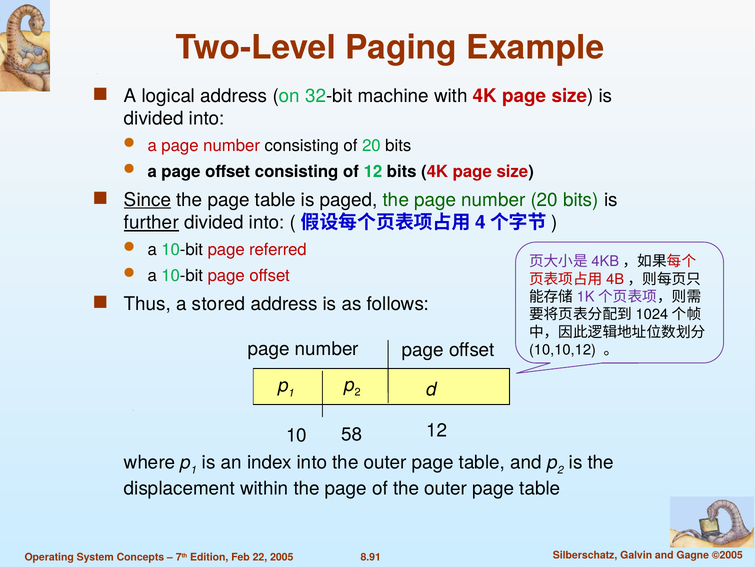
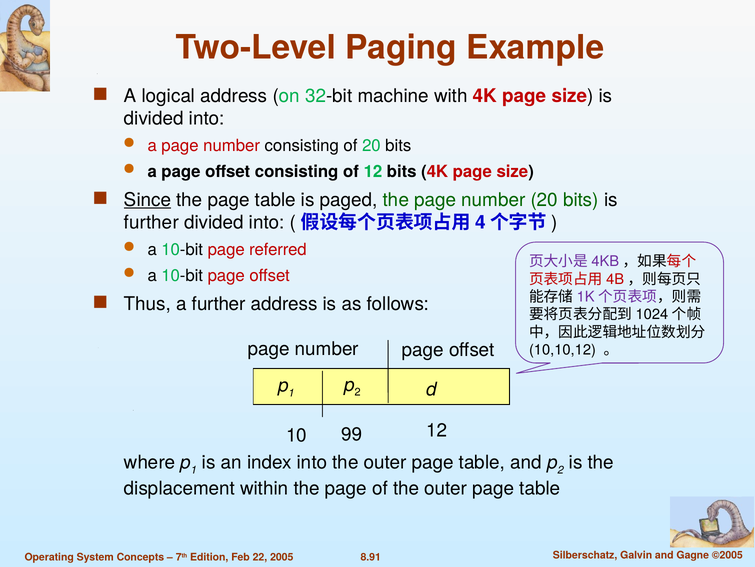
further underline: present -> none (151, 222)
a stored: stored -> further (219, 304)
58: 58 -> 99 (352, 434)
